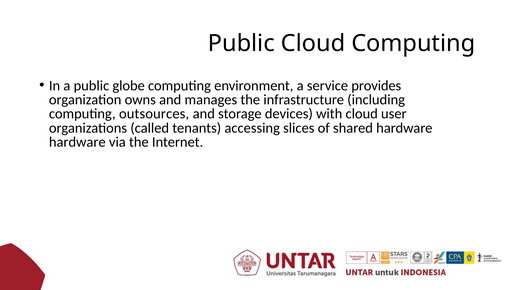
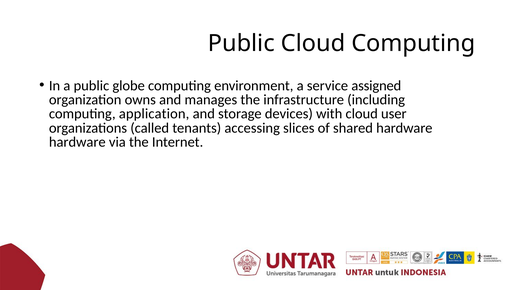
provides: provides -> assigned (376, 86)
outsources: outsources -> application (154, 114)
